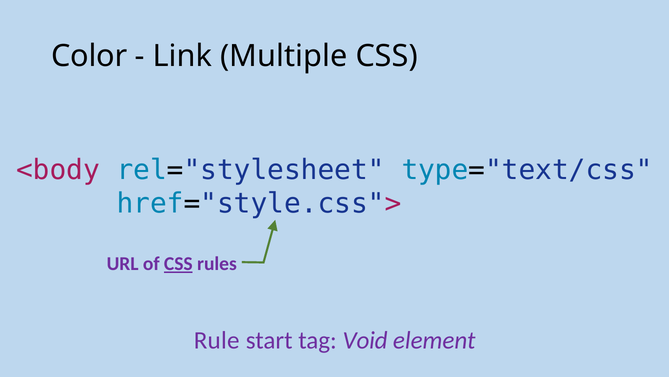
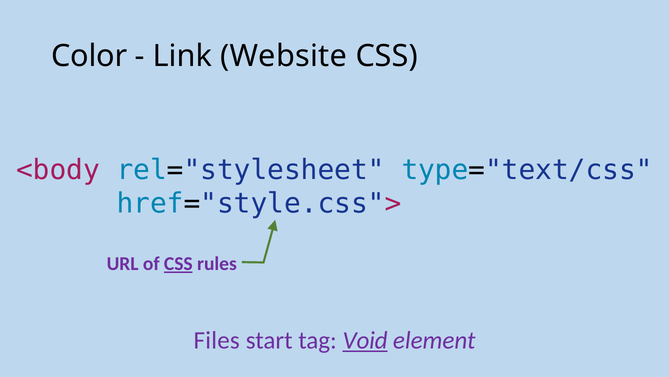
Multiple: Multiple -> Website (284, 56)
Rule: Rule -> Files (217, 340)
Void underline: none -> present (365, 340)
